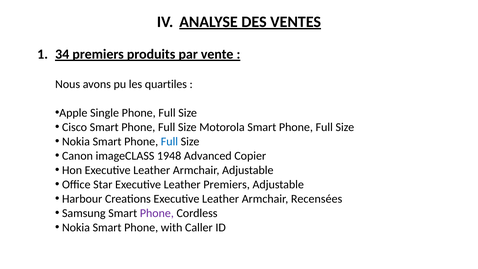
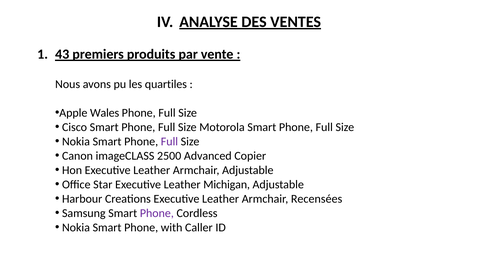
34: 34 -> 43 (62, 54)
Single: Single -> Wales (105, 113)
Full colour: blue -> purple (169, 141)
1948: 1948 -> 2500 (169, 156)
Leather Premiers: Premiers -> Michigan (227, 184)
